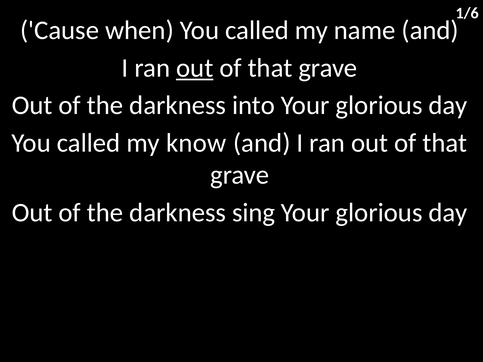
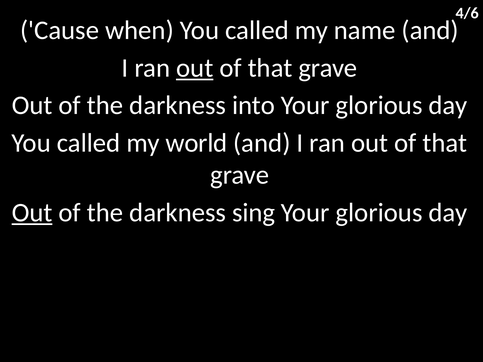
1/6: 1/6 -> 4/6 (467, 13)
know: know -> world (196, 143)
Out underline: none -> present (32, 213)
